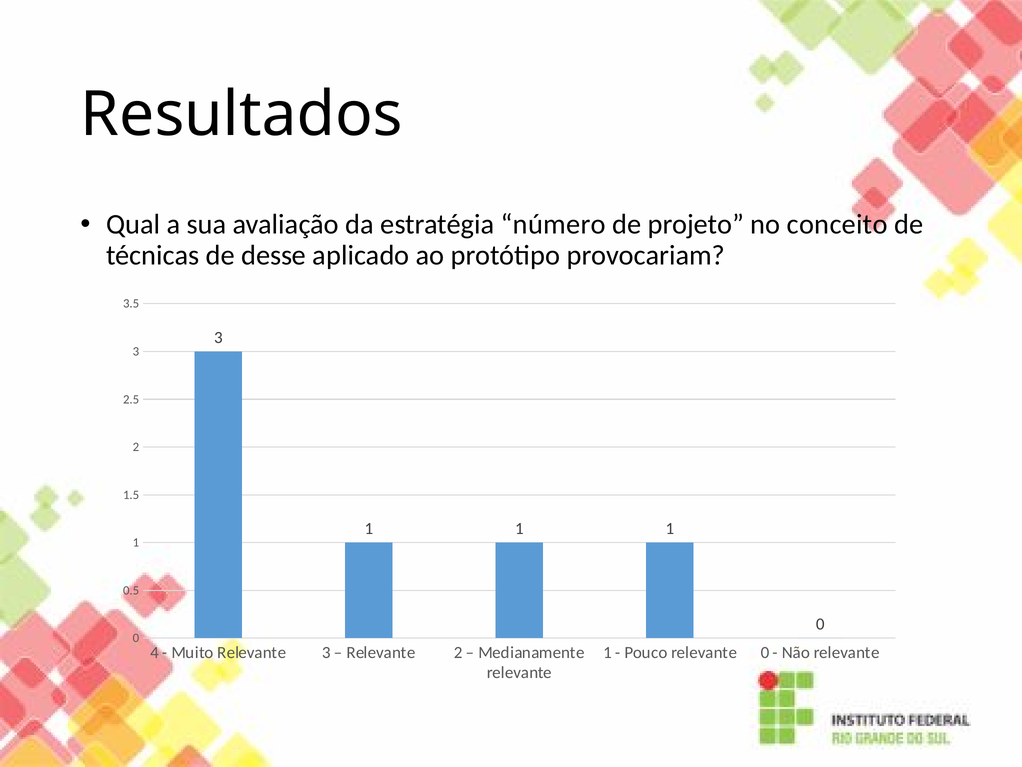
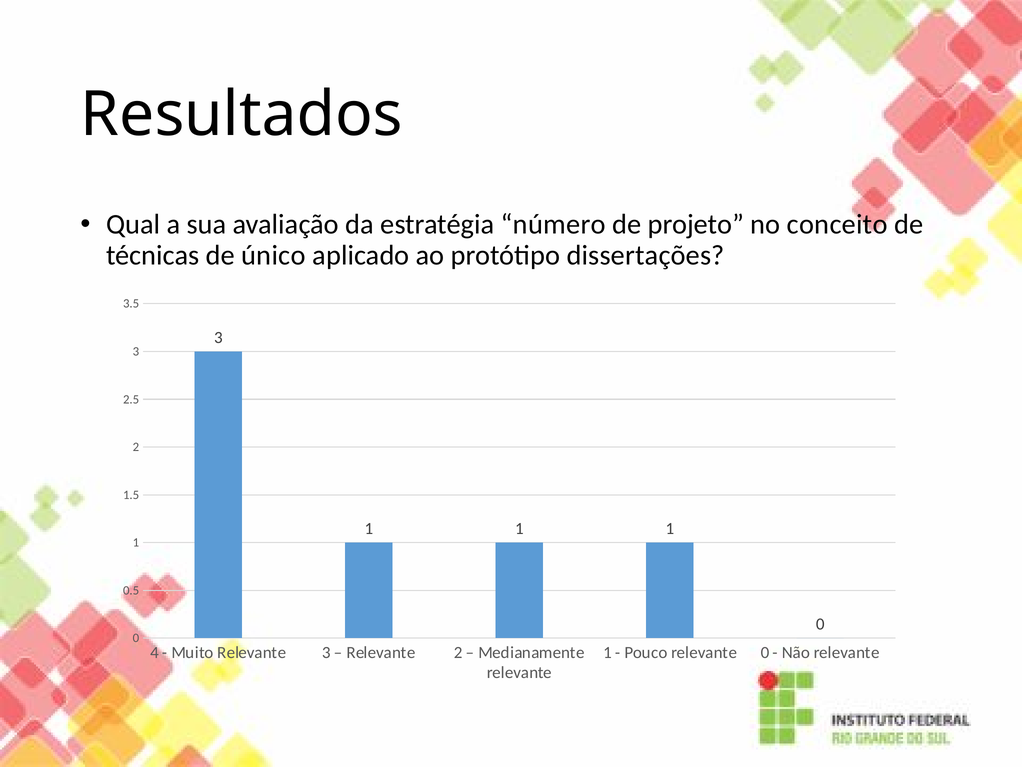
desse: desse -> único (273, 255)
provocariam: provocariam -> dissertações (646, 255)
